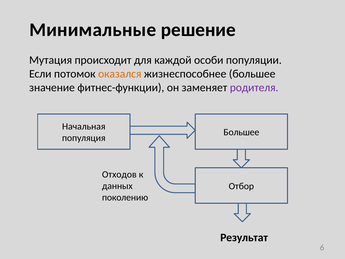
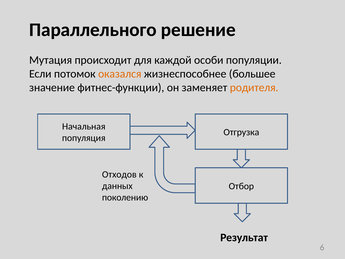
Минимальные: Минимальные -> Параллельного (93, 30)
родителя colour: purple -> orange (254, 88)
Большее: Большее -> Отгрузка (241, 132)
